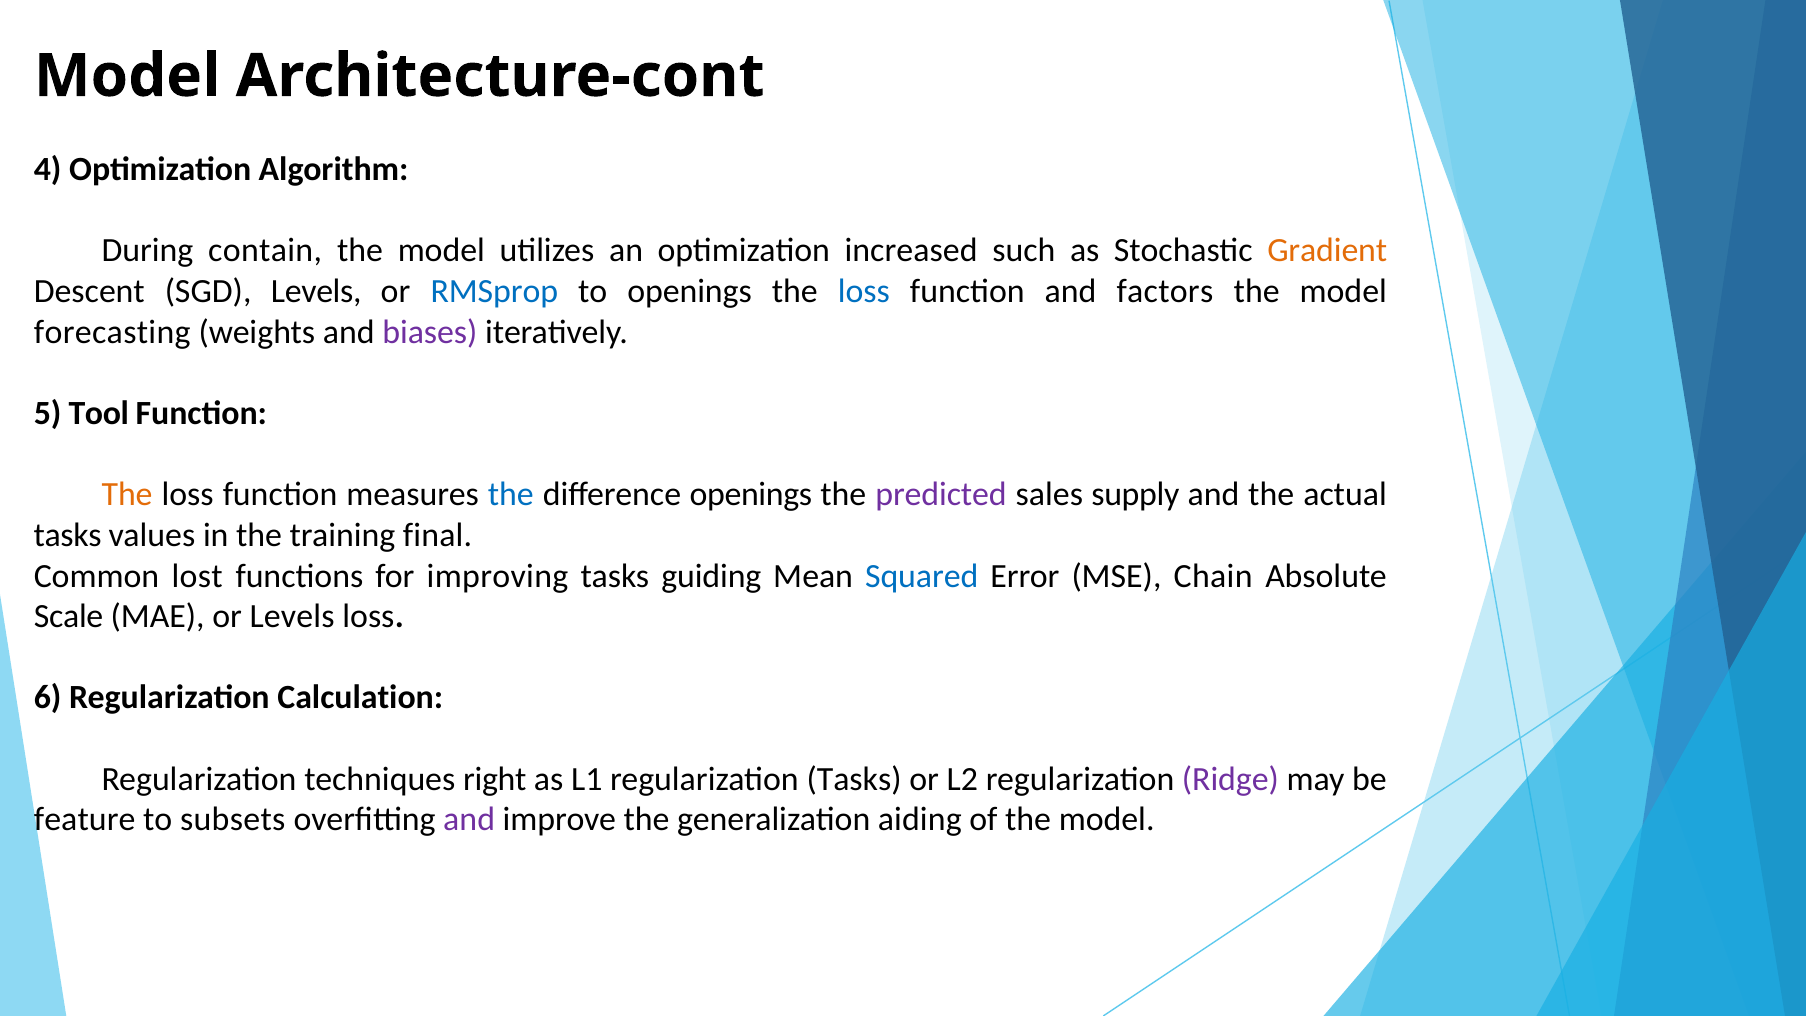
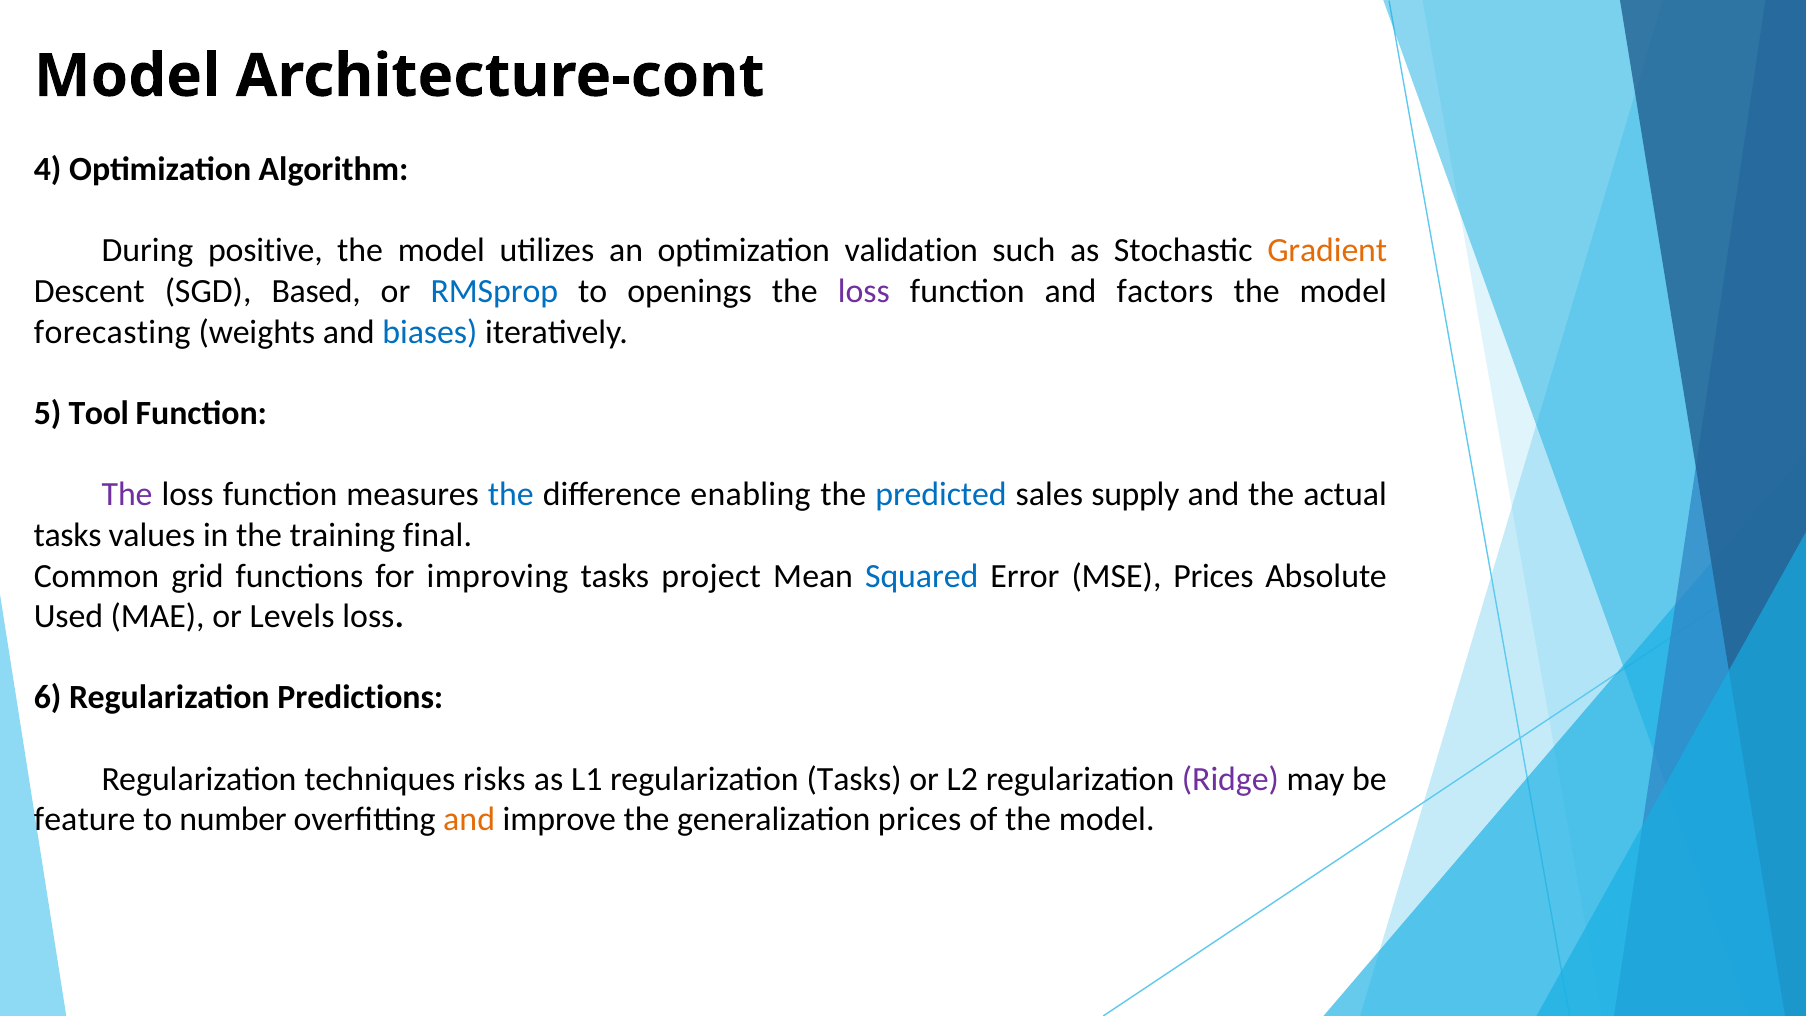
contain: contain -> positive (265, 251)
increased: increased -> validation (911, 251)
SGD Levels: Levels -> Based (316, 291)
loss colour: blue -> purple (864, 291)
biases colour: purple -> blue (430, 332)
The colour: orange -> purple (127, 495)
difference openings: openings -> enabling (751, 495)
predicted colour: purple -> blue (941, 495)
lost: lost -> grid (198, 576)
guiding: guiding -> project (711, 576)
MSE Chain: Chain -> Prices (1213, 576)
Scale: Scale -> Used (68, 616)
Calculation: Calculation -> Predictions (360, 698)
right: right -> risks (494, 779)
subsets: subsets -> number (233, 820)
and colour: purple -> orange (469, 820)
generalization aiding: aiding -> prices (920, 820)
